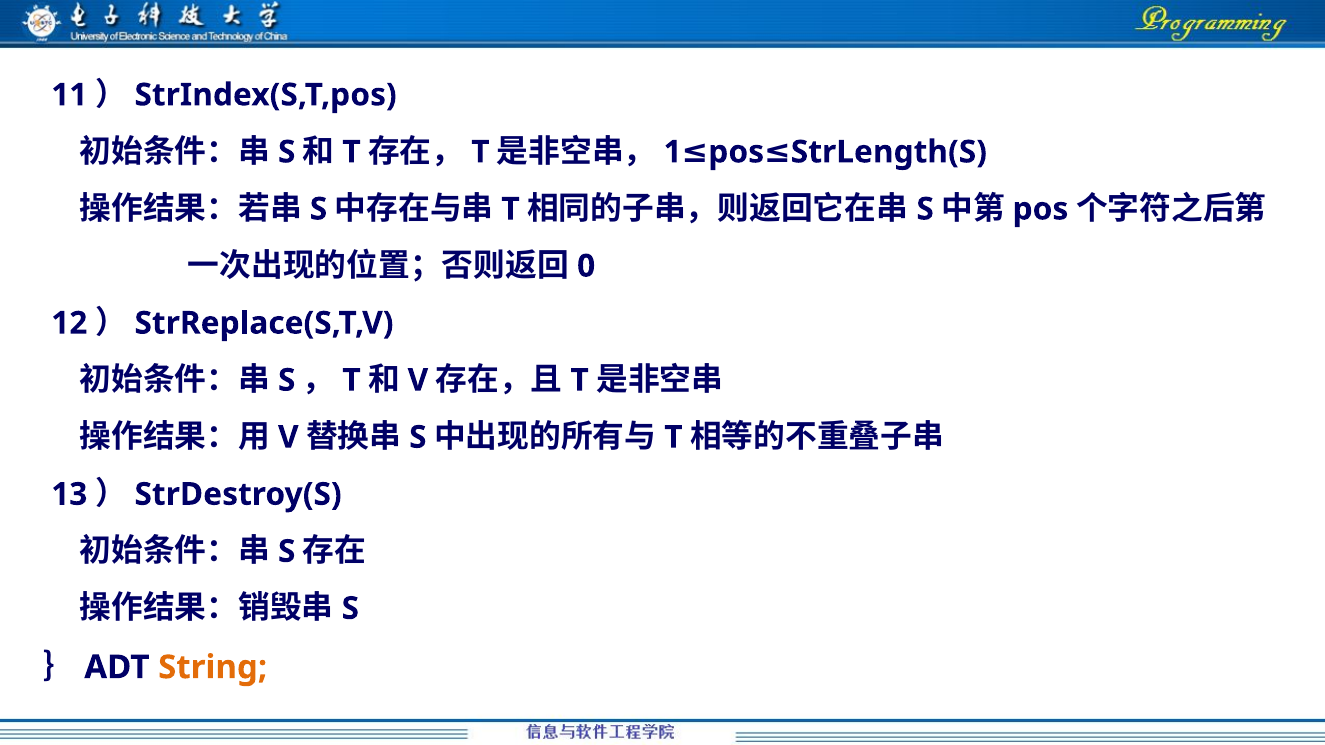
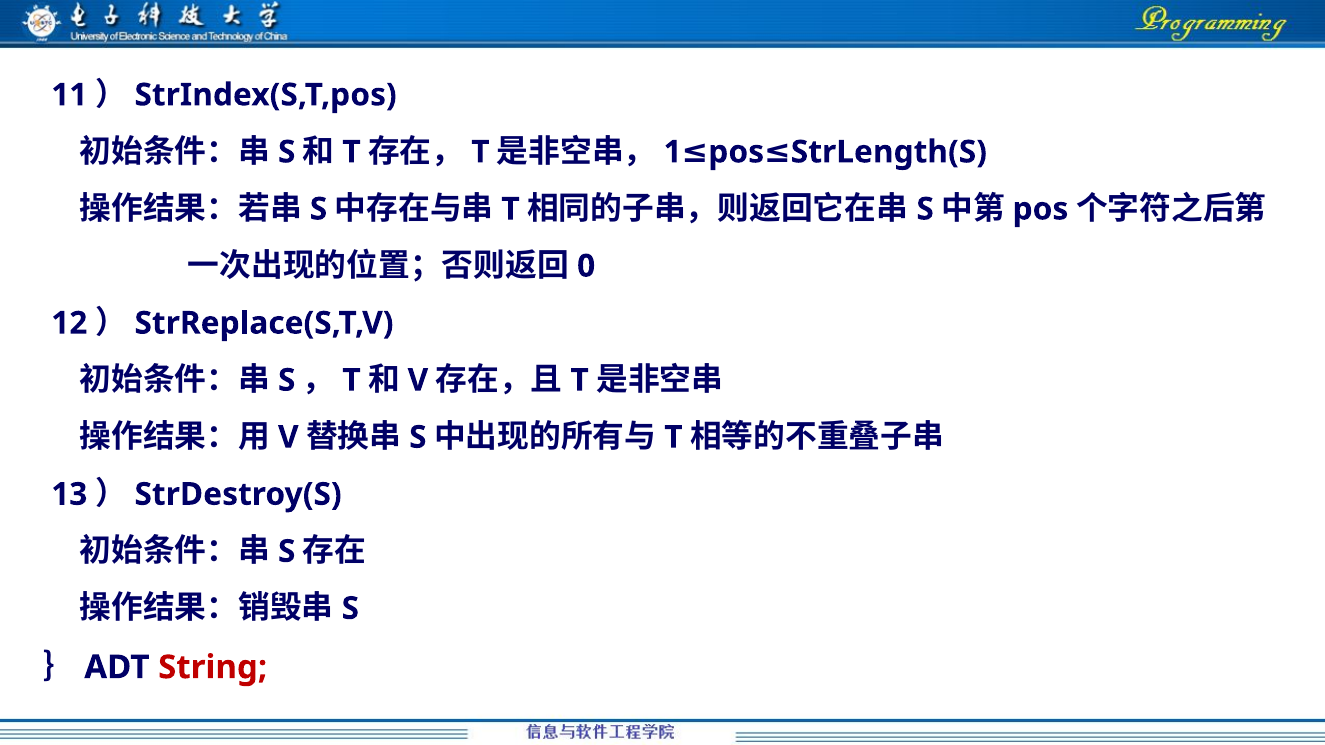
String colour: orange -> red (213, 668)
